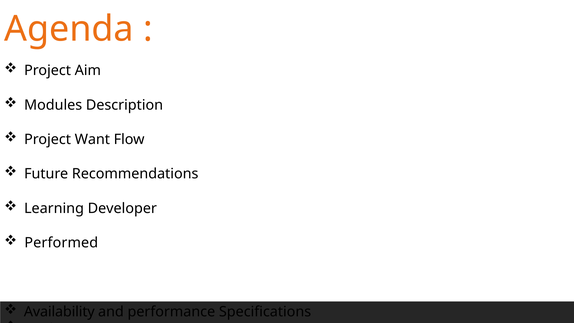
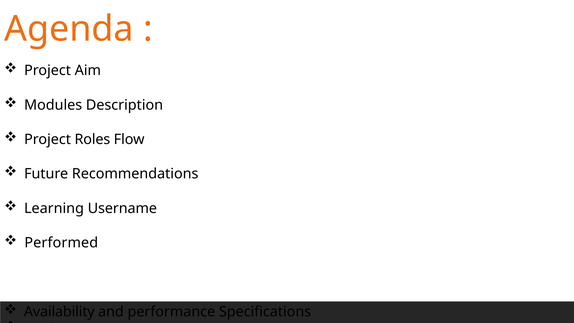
Want: Want -> Roles (92, 139)
Developer: Developer -> Username (122, 208)
